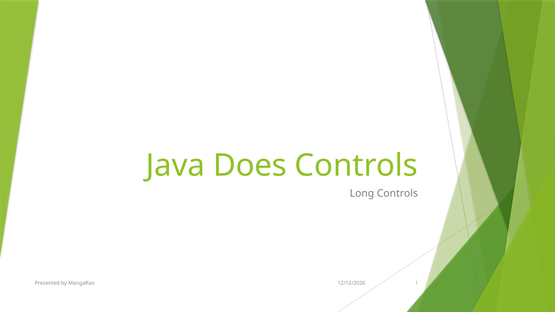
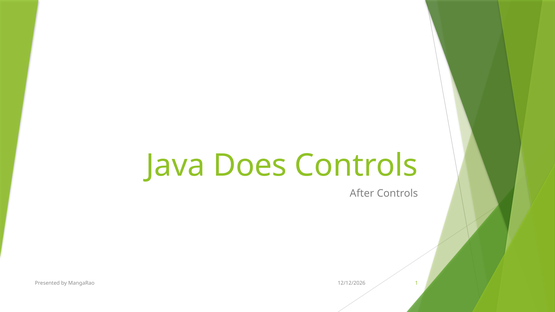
Long: Long -> After (362, 193)
